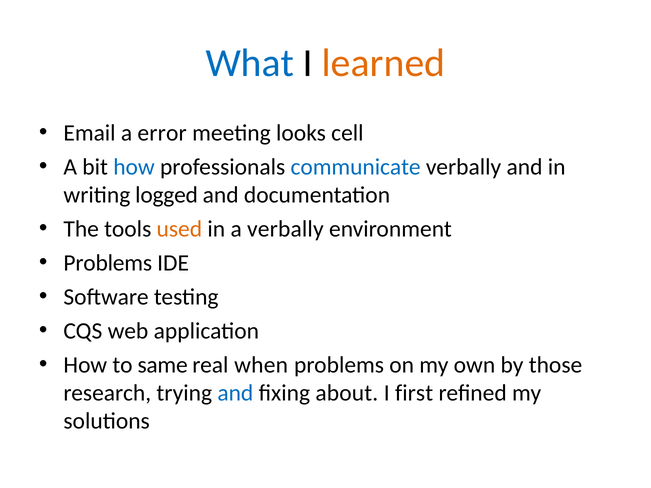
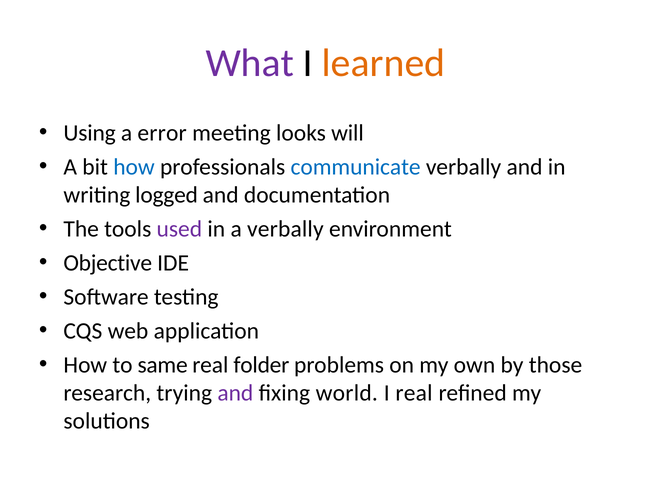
What colour: blue -> purple (250, 63)
Email: Email -> Using (90, 133)
cell: cell -> will (347, 133)
used colour: orange -> purple (179, 229)
Problems: Problems -> Objective (108, 263)
when: when -> folder (261, 365)
and colour: blue -> purple (235, 393)
about: about -> world (347, 393)
I first: first -> real (414, 393)
